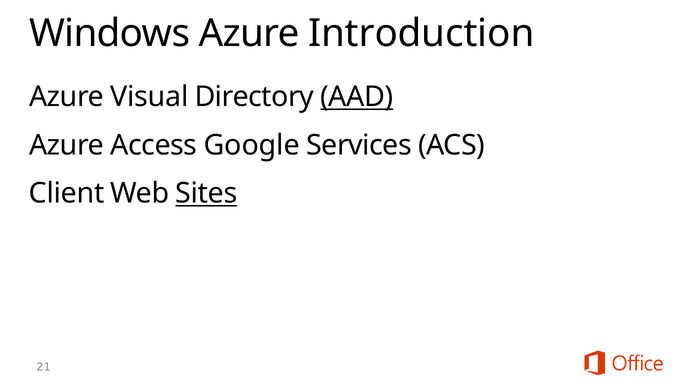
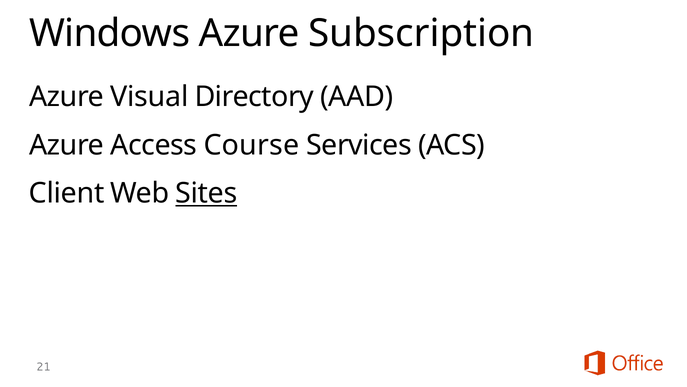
Introduction: Introduction -> Subscription (421, 34)
AAD underline: present -> none (357, 97)
Google: Google -> Course (252, 145)
